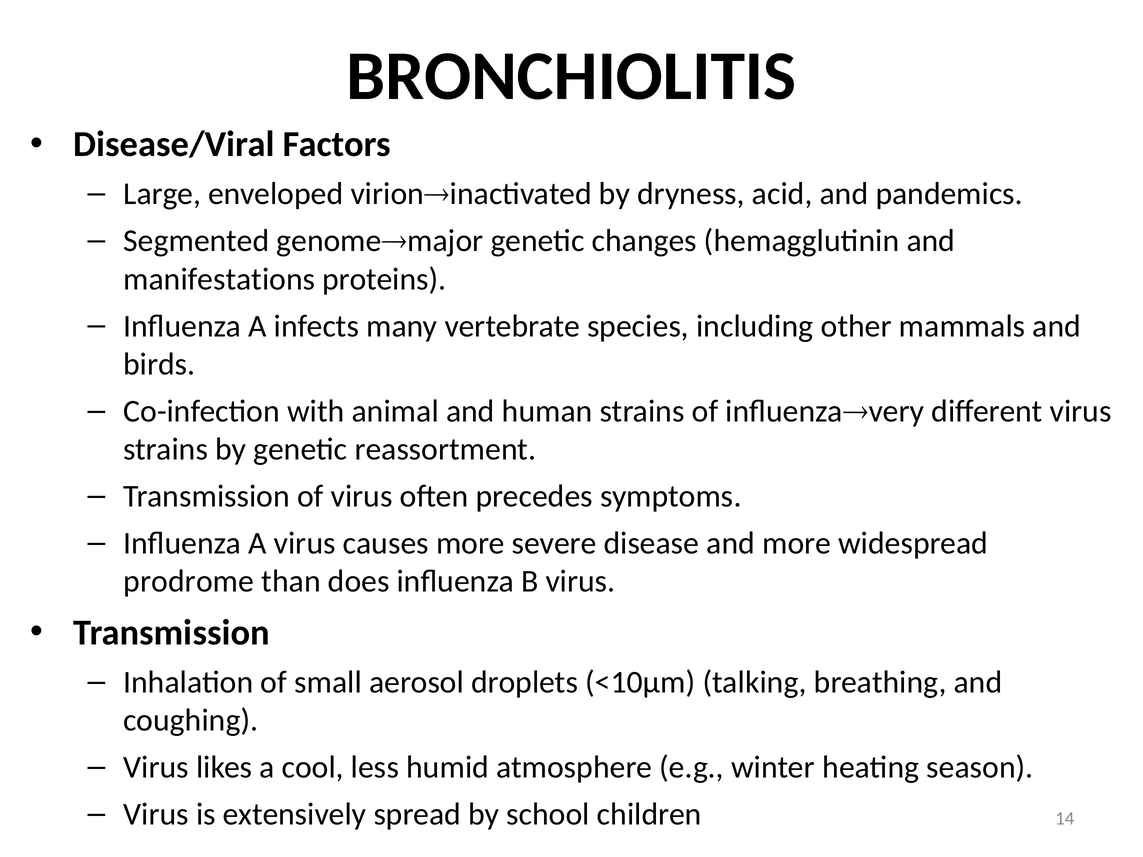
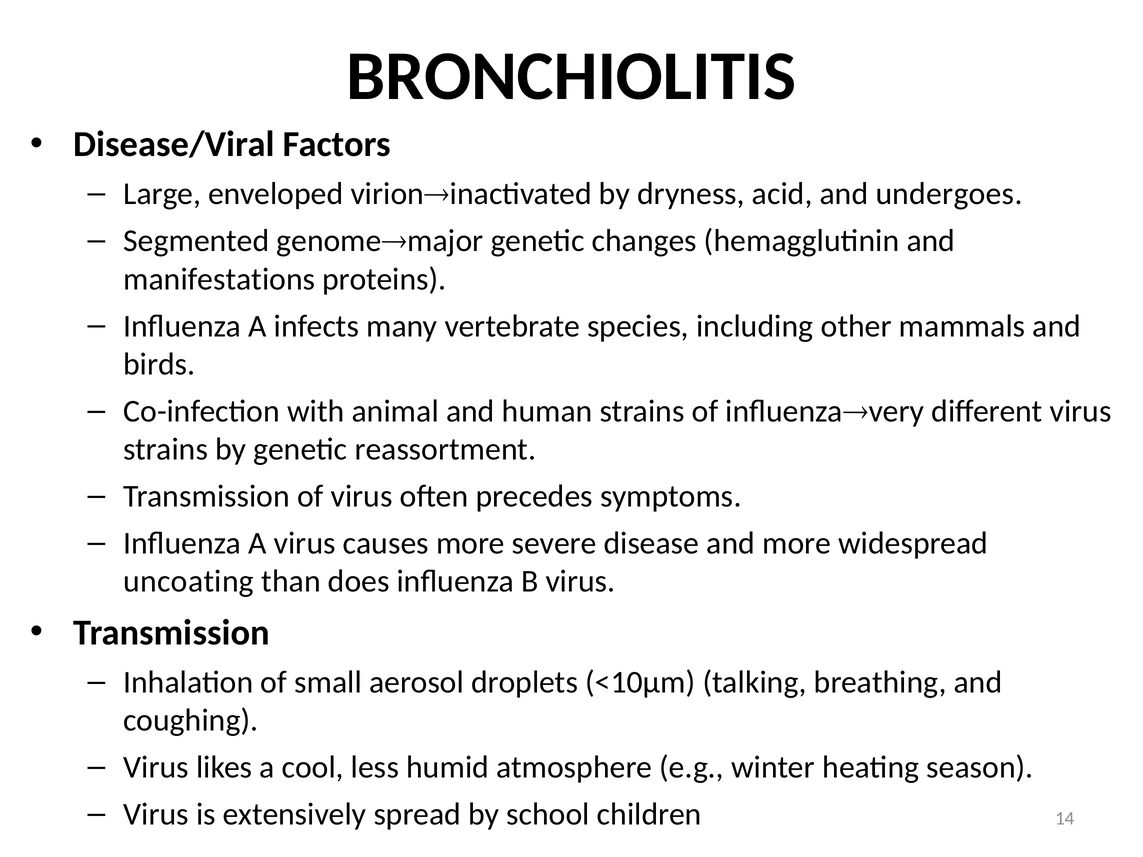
pandemics: pandemics -> undergoes (949, 194)
prodrome: prodrome -> uncoating (189, 582)
